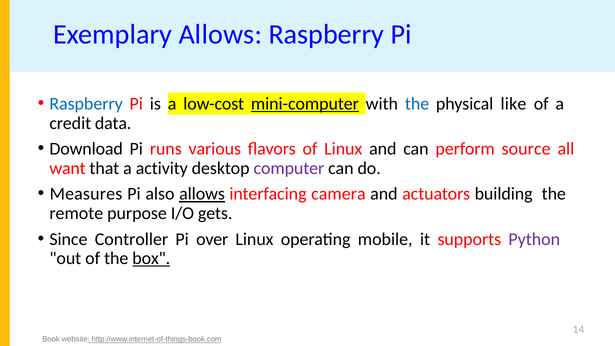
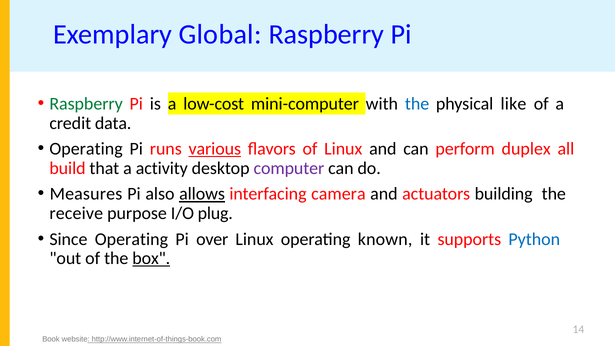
Exemplary Allows: Allows -> Global (220, 34)
Raspberry colour: blue -> green (86, 104)
mini-computer underline: present -> none (305, 104)
Download: Download -> Operating (86, 149)
various underline: none -> present (215, 149)
source: source -> duplex (526, 149)
want: want -> build (67, 168)
remote: remote -> receive (76, 213)
gets: gets -> plug (215, 213)
Since Controller: Controller -> Operating (131, 239)
mobile: mobile -> known (385, 239)
Python colour: purple -> blue (534, 239)
